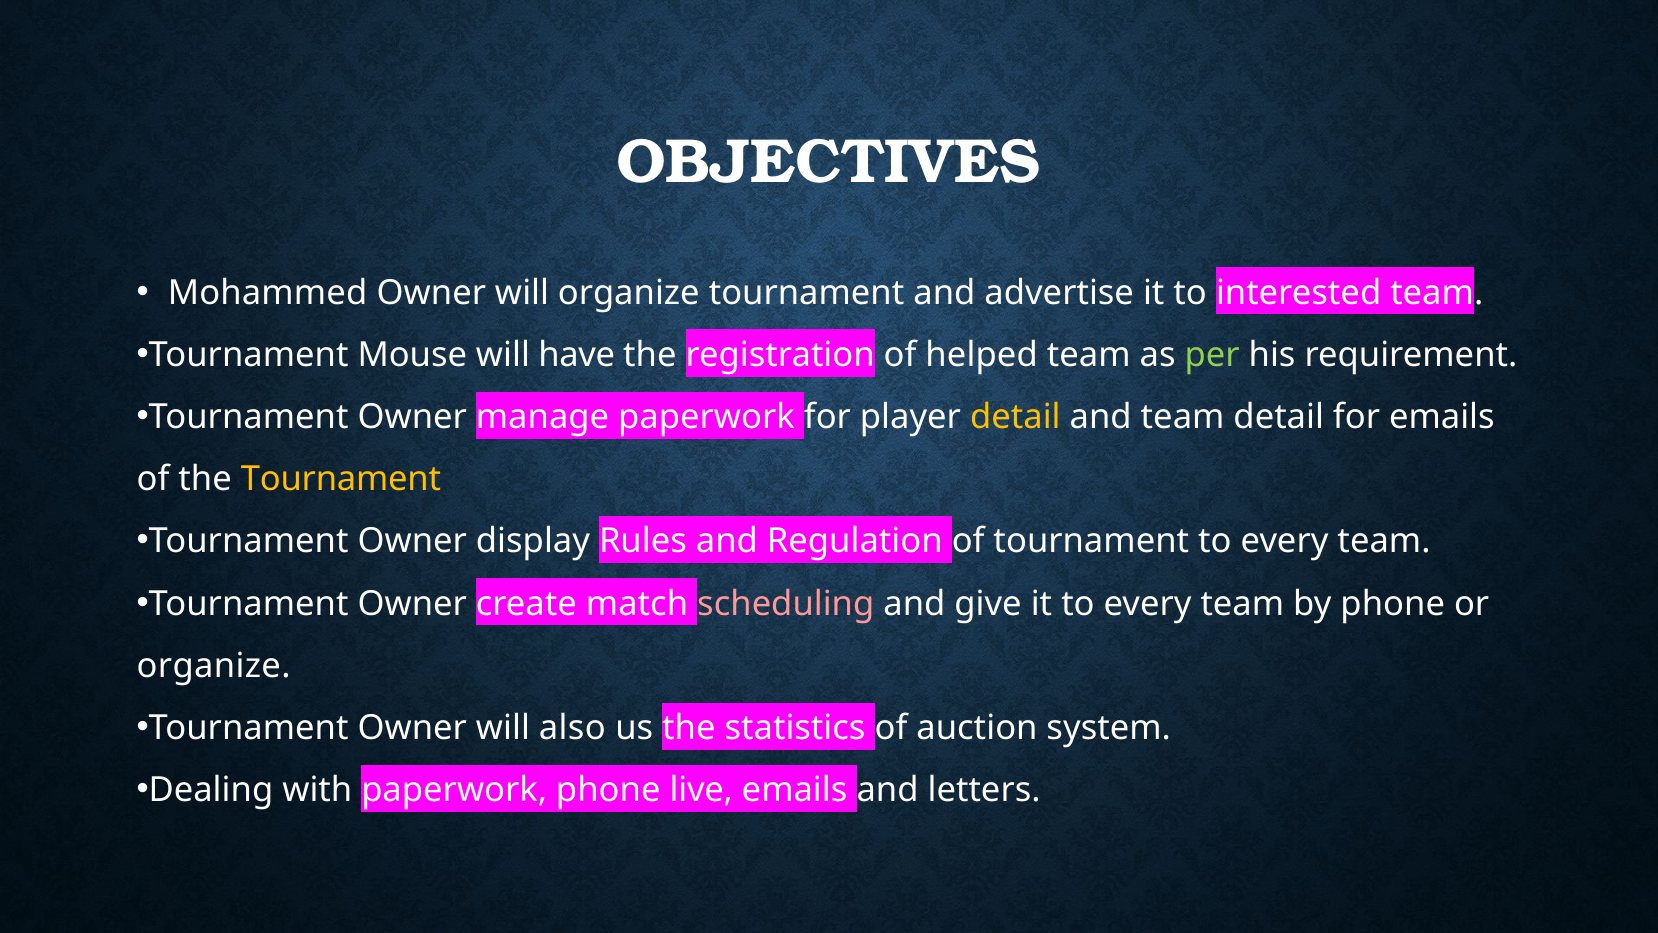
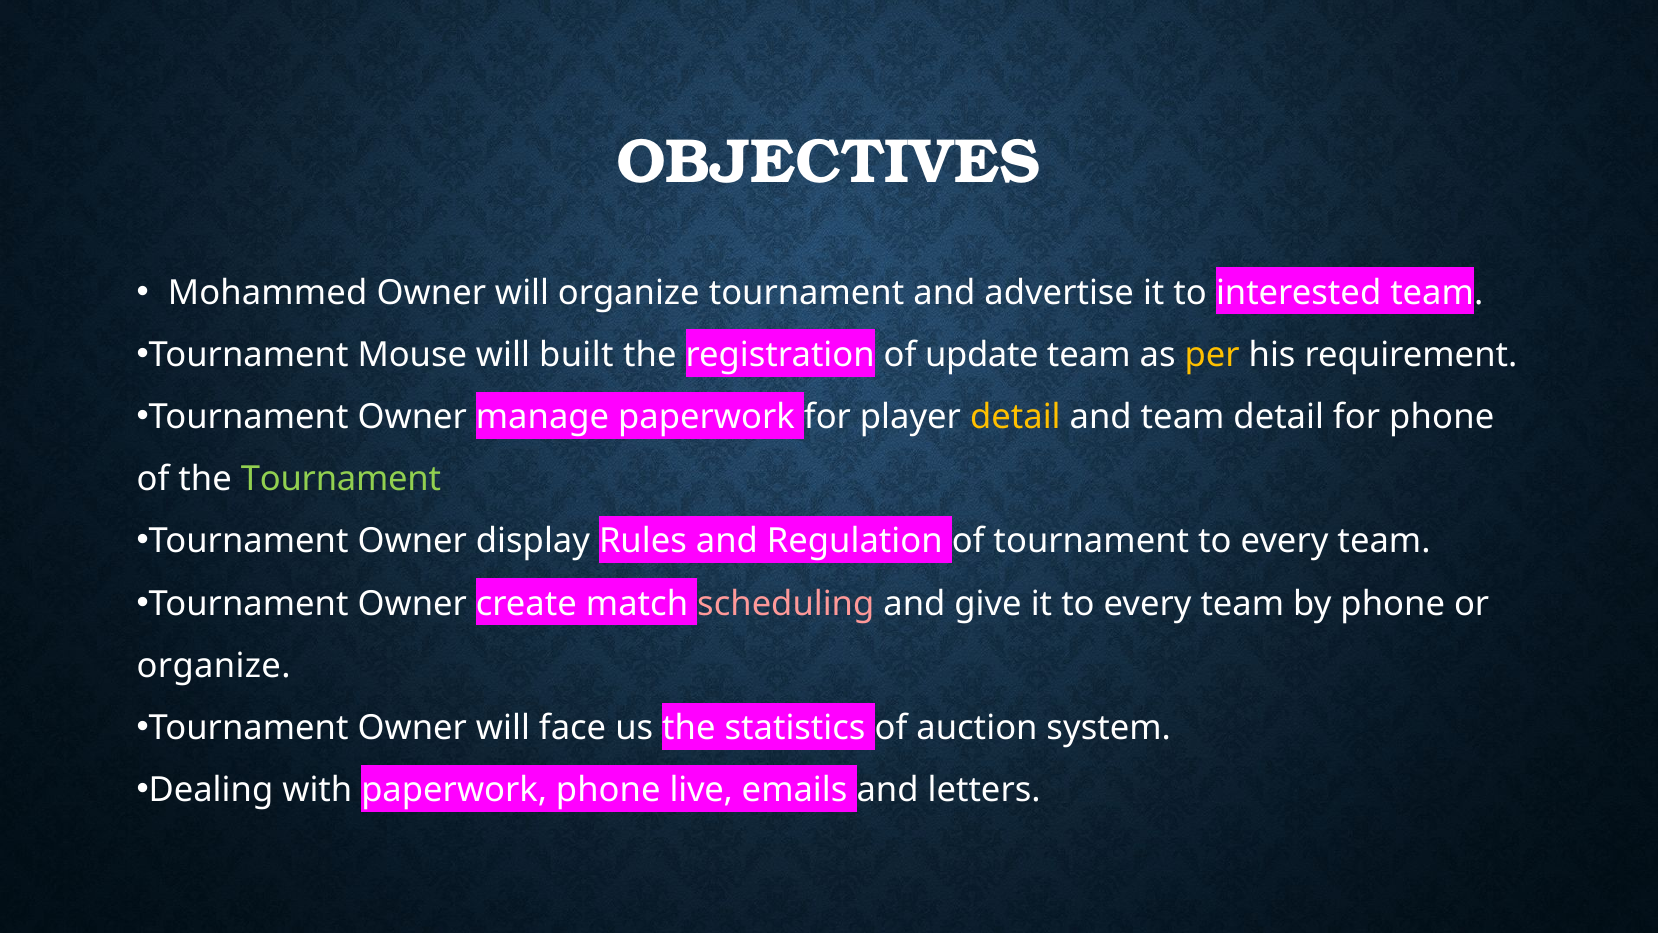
have: have -> built (576, 355)
helped: helped -> update (982, 355)
per colour: light green -> yellow (1212, 355)
for emails: emails -> phone (1442, 417)
Tournament colour: yellow -> light green (341, 479)
also: also -> face (573, 728)
